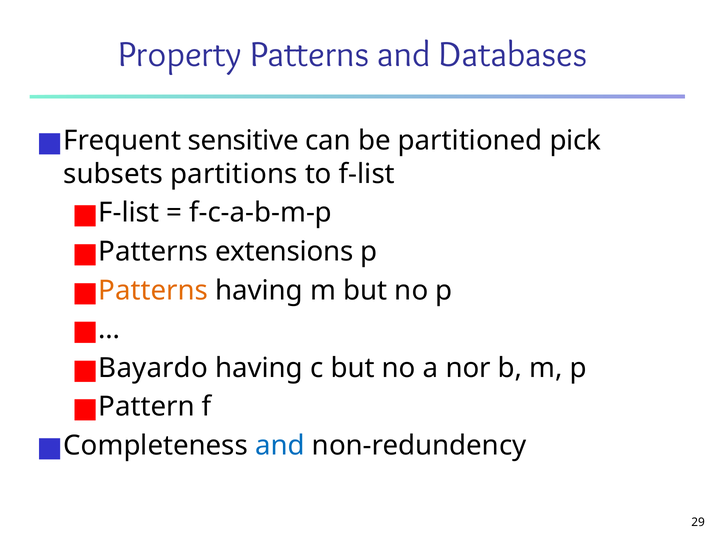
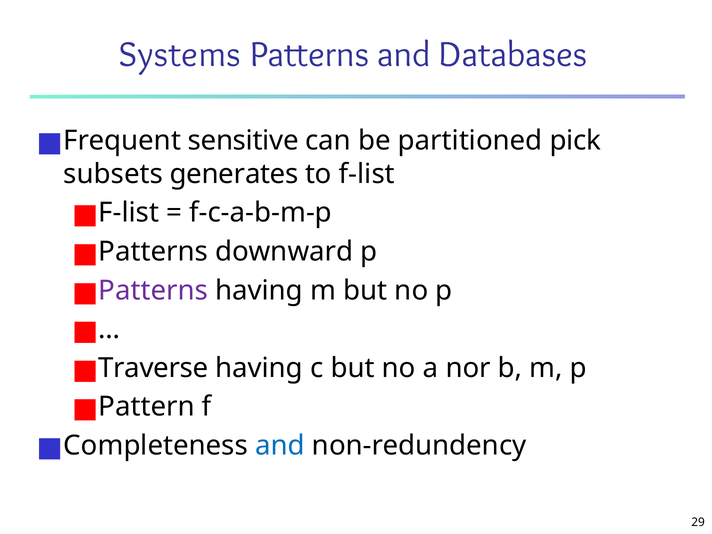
Property: Property -> Systems (180, 55)
partitions: partitions -> generates (234, 174)
extensions: extensions -> downward (284, 252)
Patterns colour: orange -> purple (153, 290)
Bayardo: Bayardo -> Traverse (153, 368)
